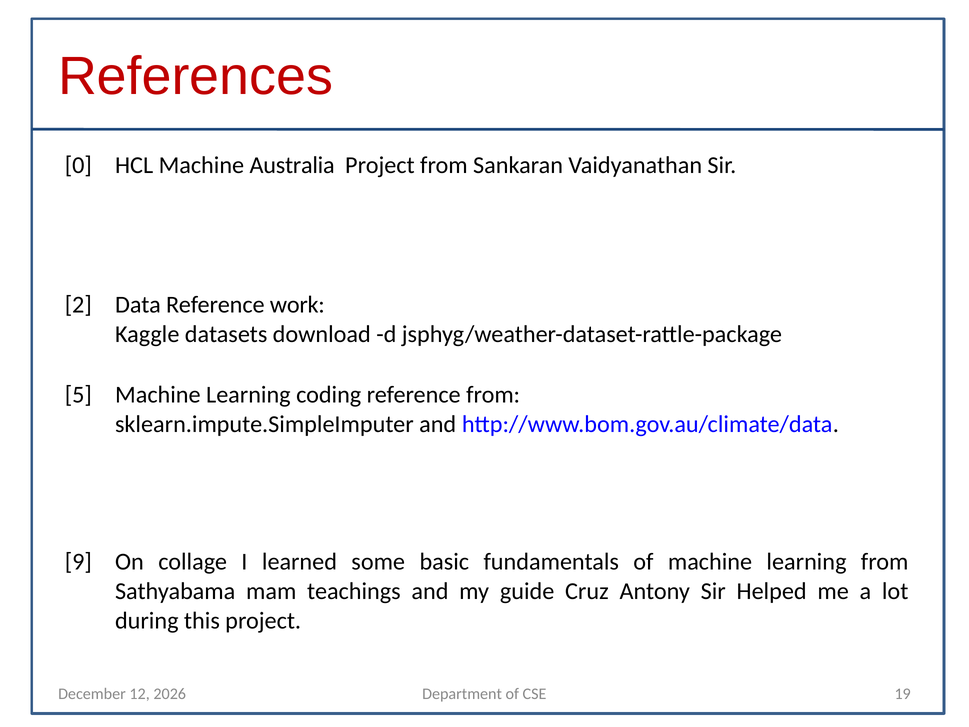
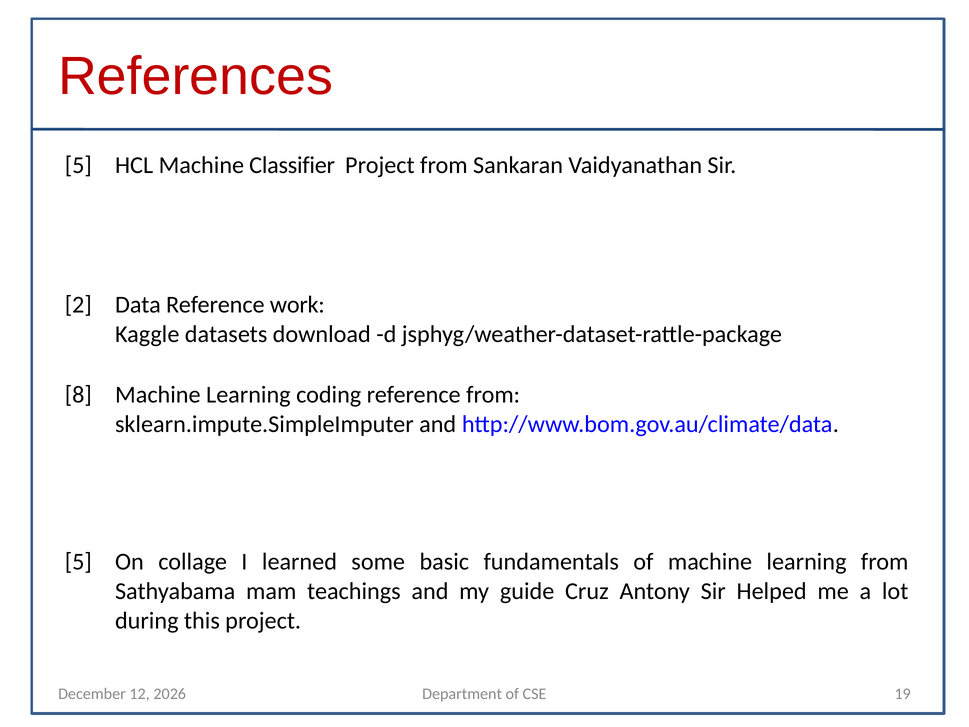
0: 0 -> 5 (78, 165)
Australia: Australia -> Classifier (292, 165)
5: 5 -> 8 (78, 394)
9: 9 -> 5 (78, 562)
